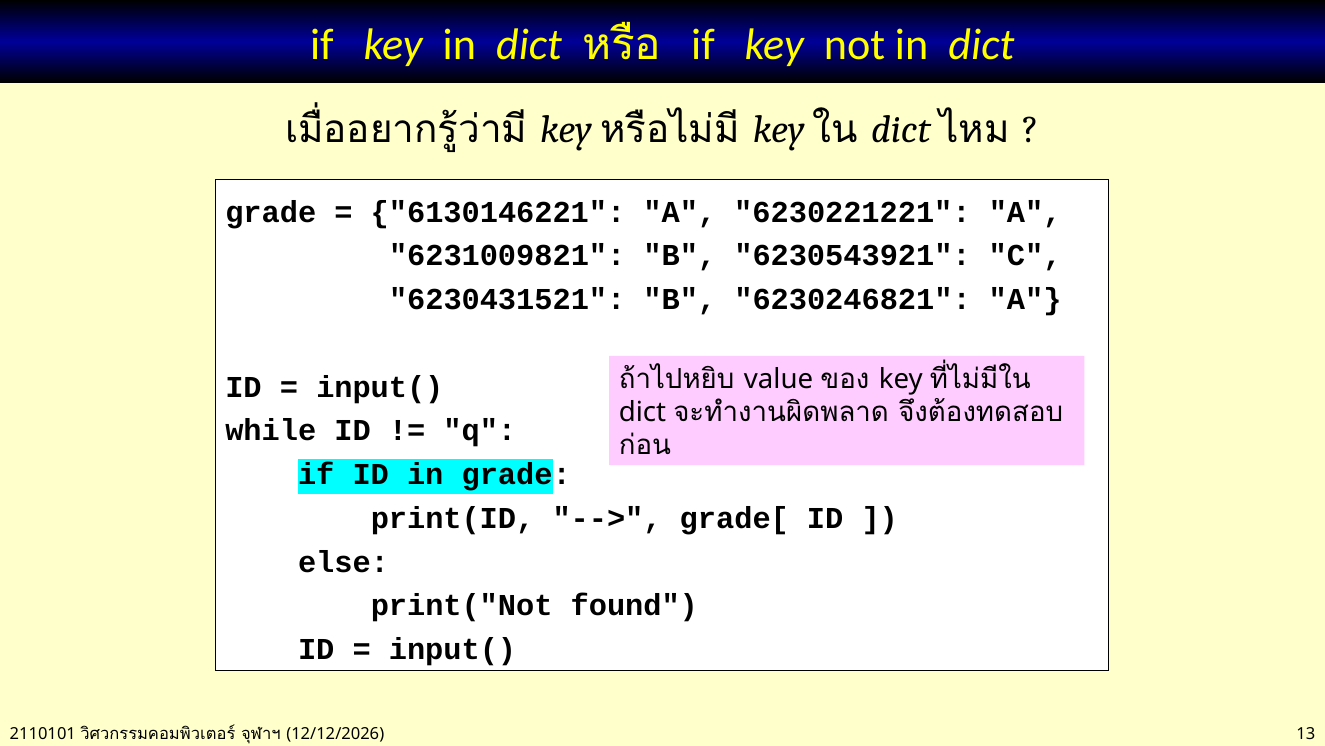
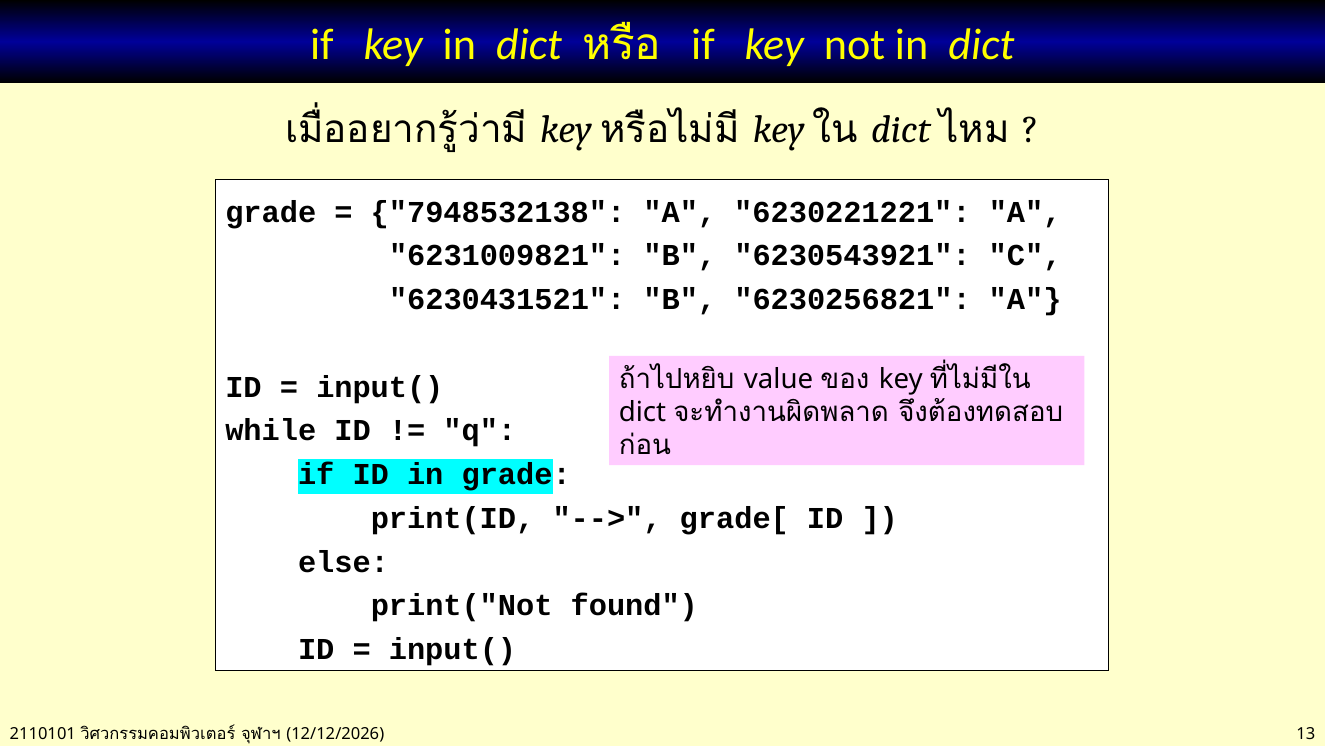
6130146221: 6130146221 -> 7948532138 (498, 212)
6230246821: 6230246821 -> 6230256821 (853, 299)
